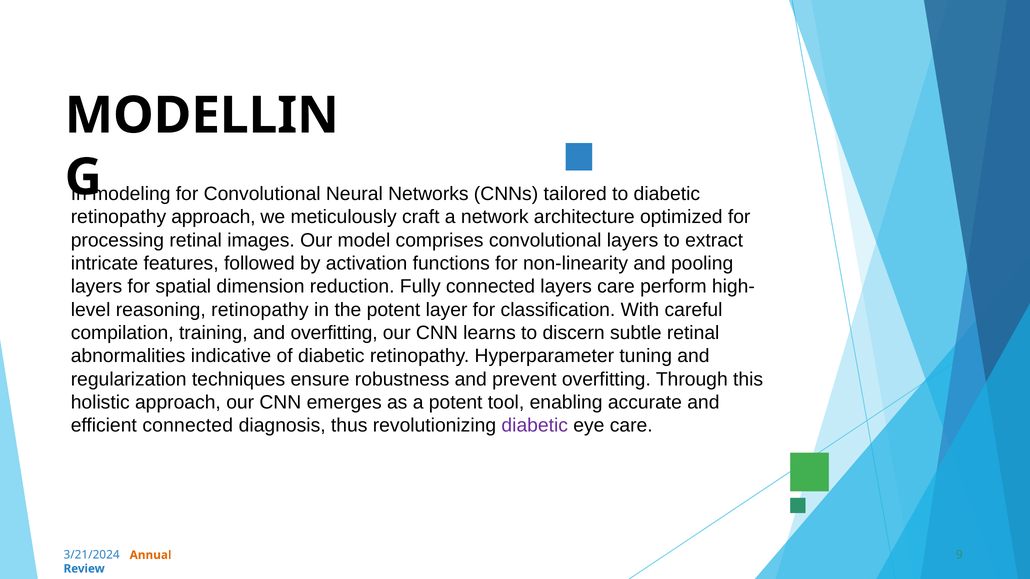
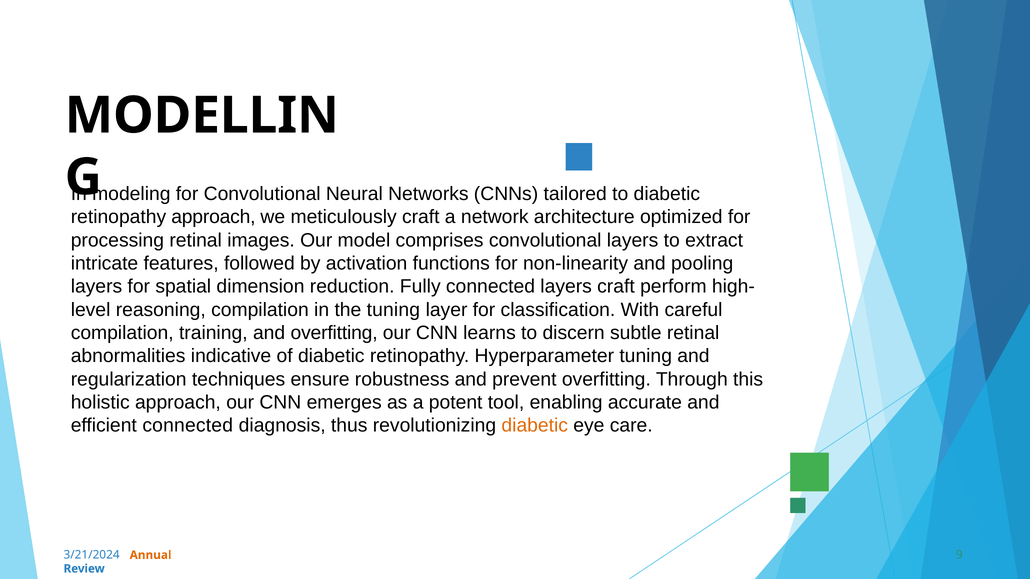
layers care: care -> craft (616, 287)
reasoning retinopathy: retinopathy -> compilation (260, 310)
the potent: potent -> tuning (393, 310)
diabetic colour: purple -> orange (535, 426)
